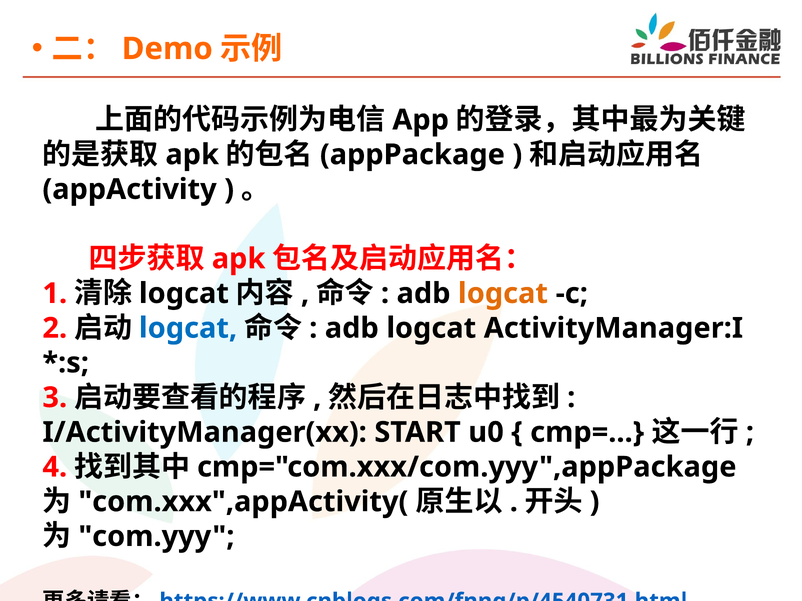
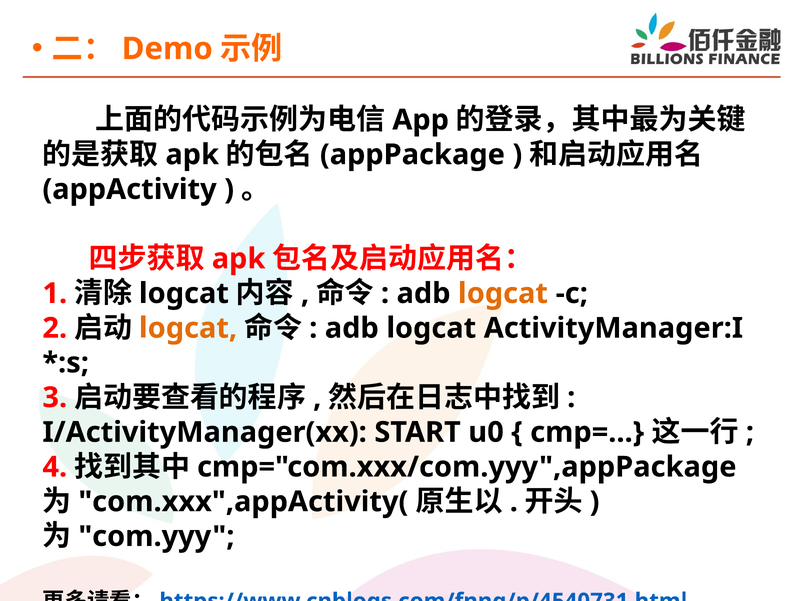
logcat colour: blue -> orange (188, 328)
